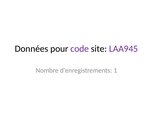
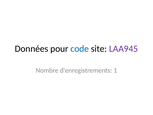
code colour: purple -> blue (80, 49)
